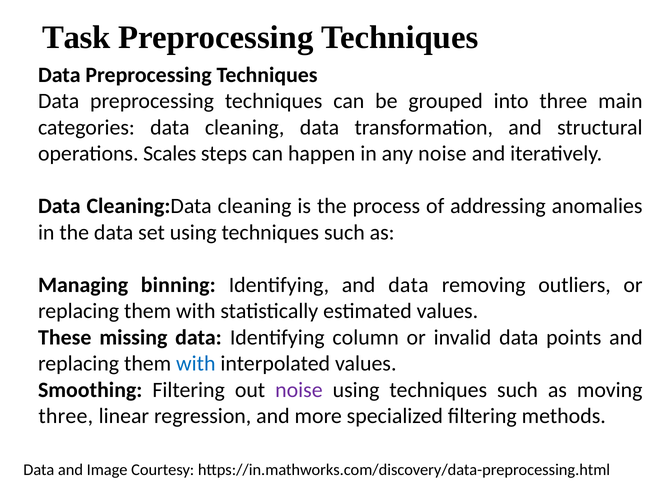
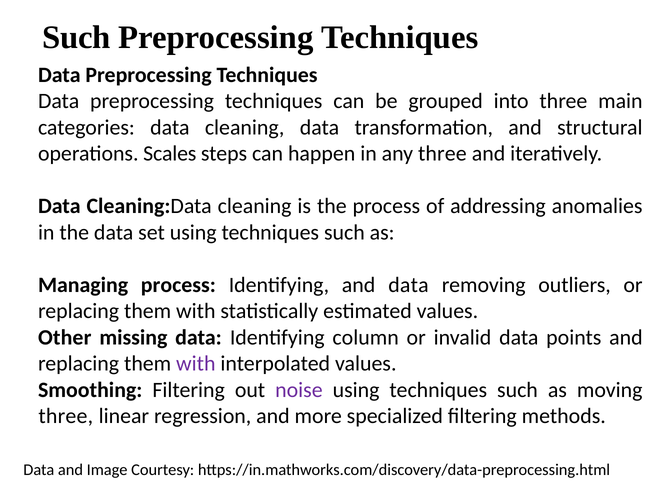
Task: Task -> Such (76, 37)
any noise: noise -> three (442, 154)
Managing binning: binning -> process (178, 285)
These: These -> Other (65, 337)
with colour: blue -> purple (196, 364)
